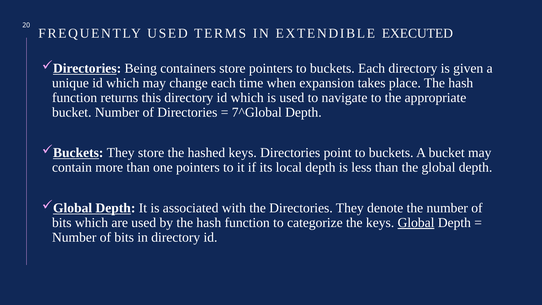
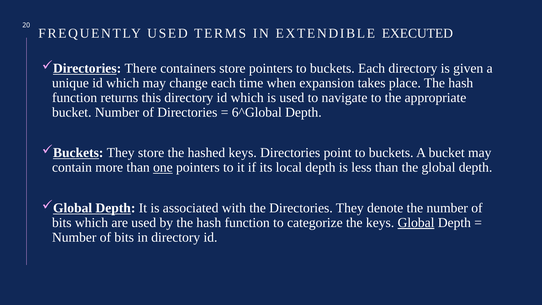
Being: Being -> There (141, 68)
7^Global: 7^Global -> 6^Global (257, 112)
one underline: none -> present (163, 167)
